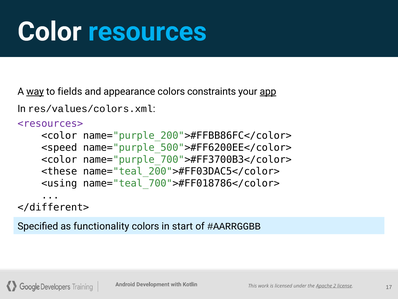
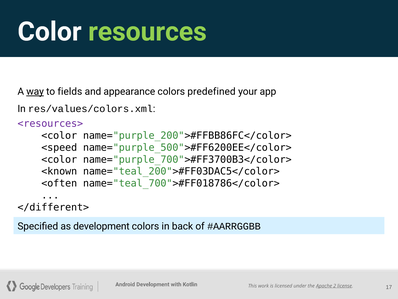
resources colour: light blue -> light green (147, 32)
constraints: constraints -> predefined (211, 91)
app underline: present -> none (268, 91)
<these: <these -> <known (59, 171)
<using: <using -> <often (59, 183)
as functionality: functionality -> development (101, 226)
start: start -> back (182, 226)
